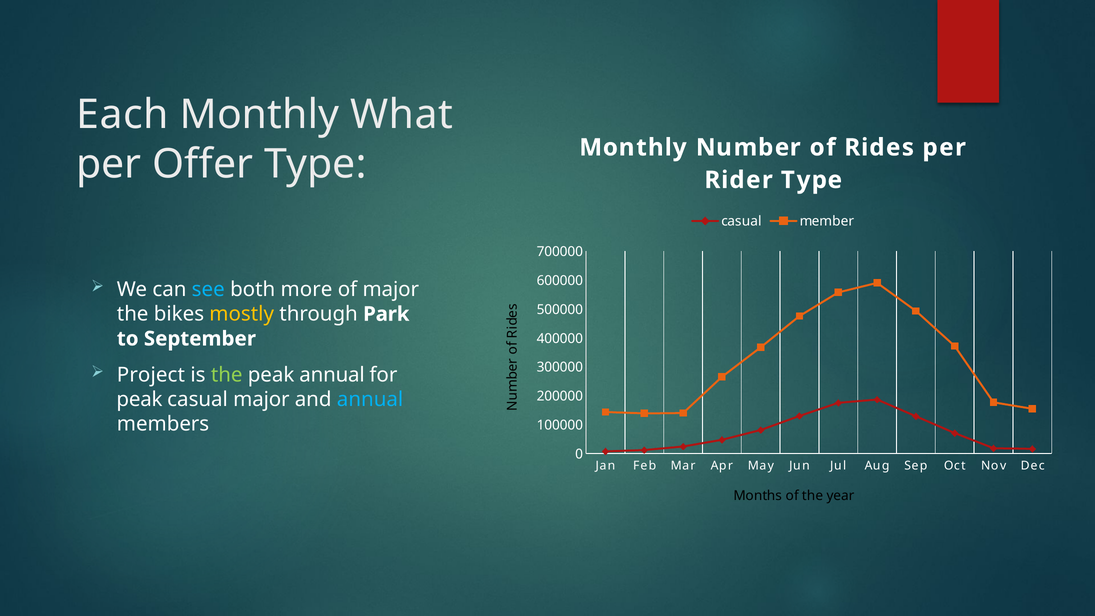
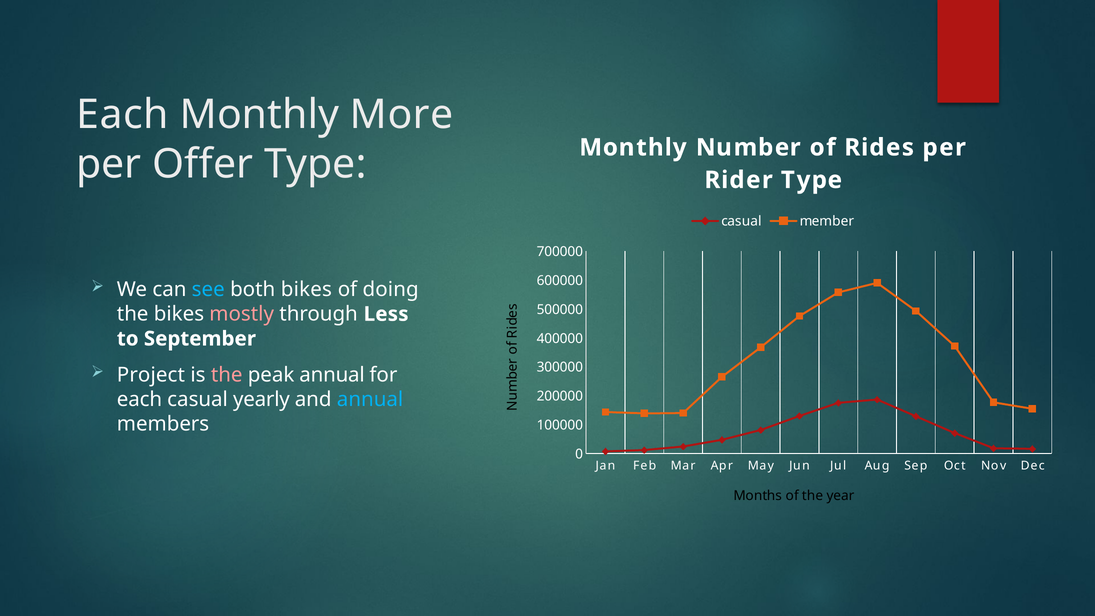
What: What -> More (402, 115)
both more: more -> bikes (306, 289)
of major: major -> doing (391, 289)
mostly colour: yellow -> pink (242, 314)
Park: Park -> Less (386, 314)
the colour: light green -> pink (227, 375)
peak: peak -> each (139, 399)
casual major: major -> yearly (261, 399)
